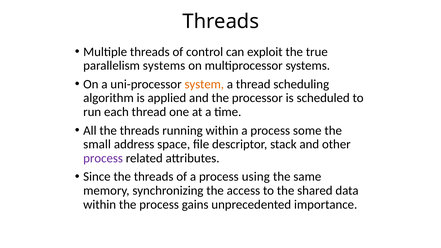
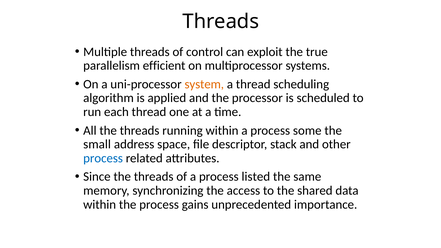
parallelism systems: systems -> efficient (164, 66)
process colour: purple -> blue (103, 158)
using: using -> listed (256, 177)
